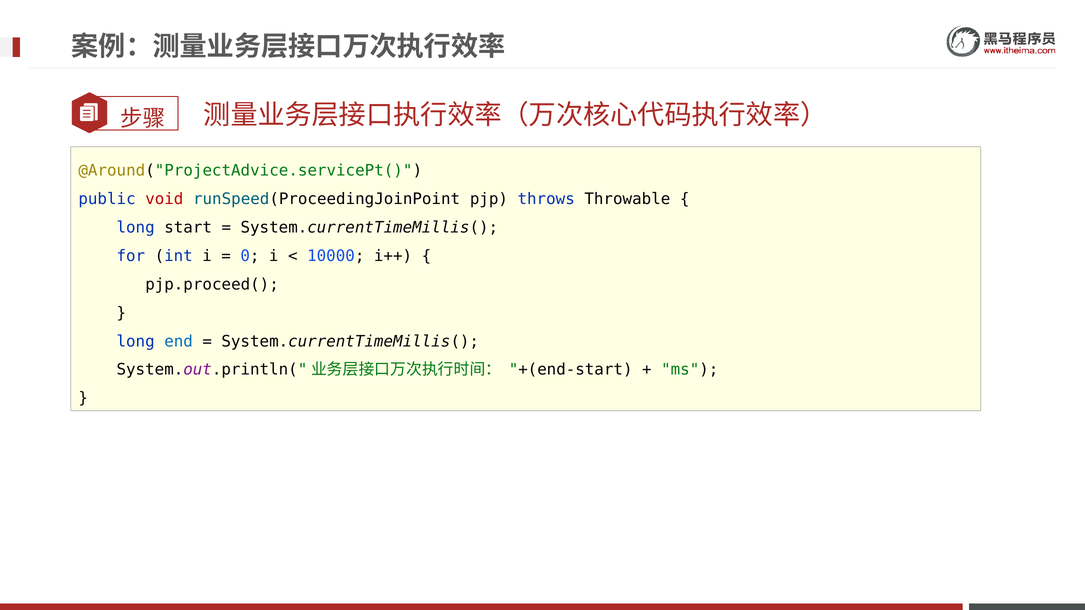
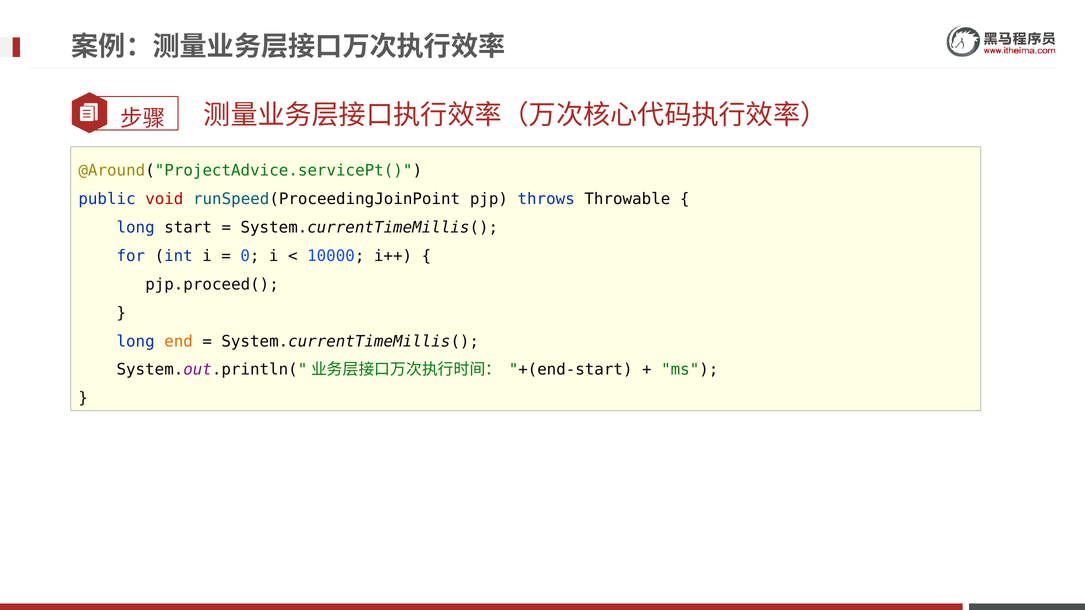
end colour: blue -> orange (179, 341)
